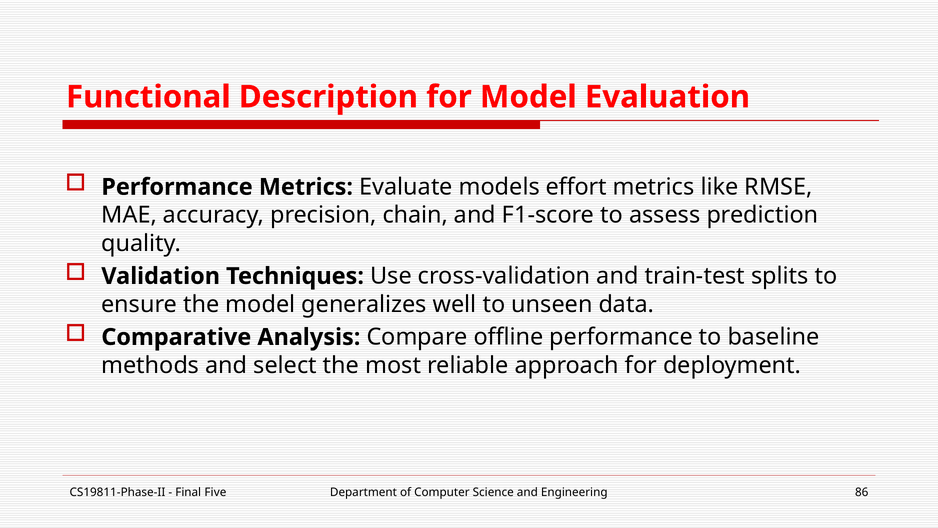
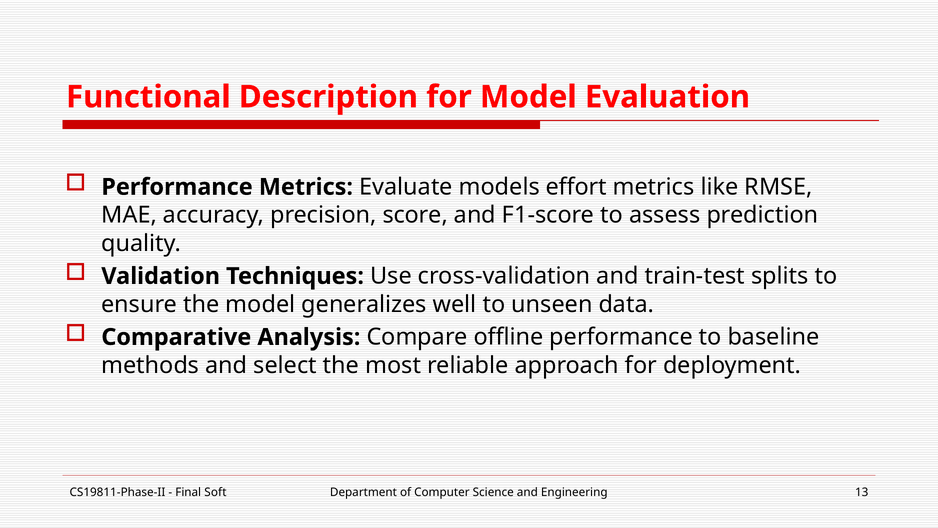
chain: chain -> score (415, 215)
Five: Five -> Soft (215, 492)
86: 86 -> 13 (862, 492)
